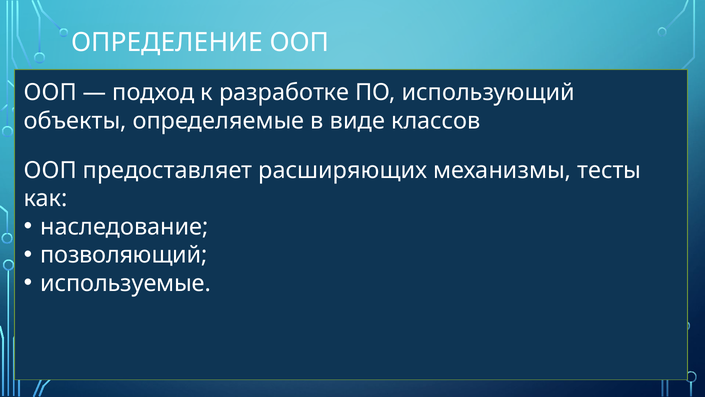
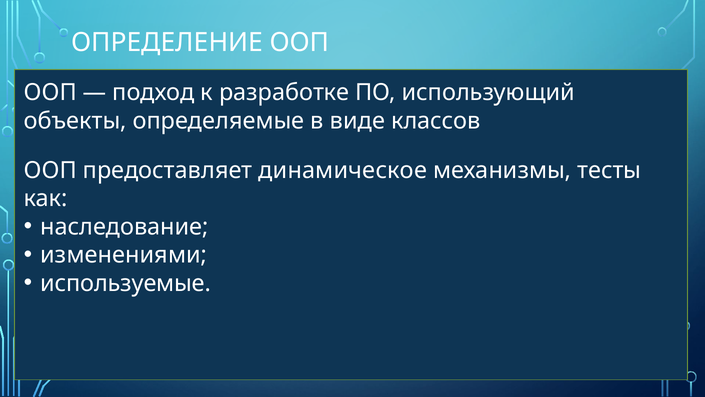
расширяющих: расширяющих -> динамическое (343, 170)
позволяющий: позволяющий -> изменениями (124, 255)
